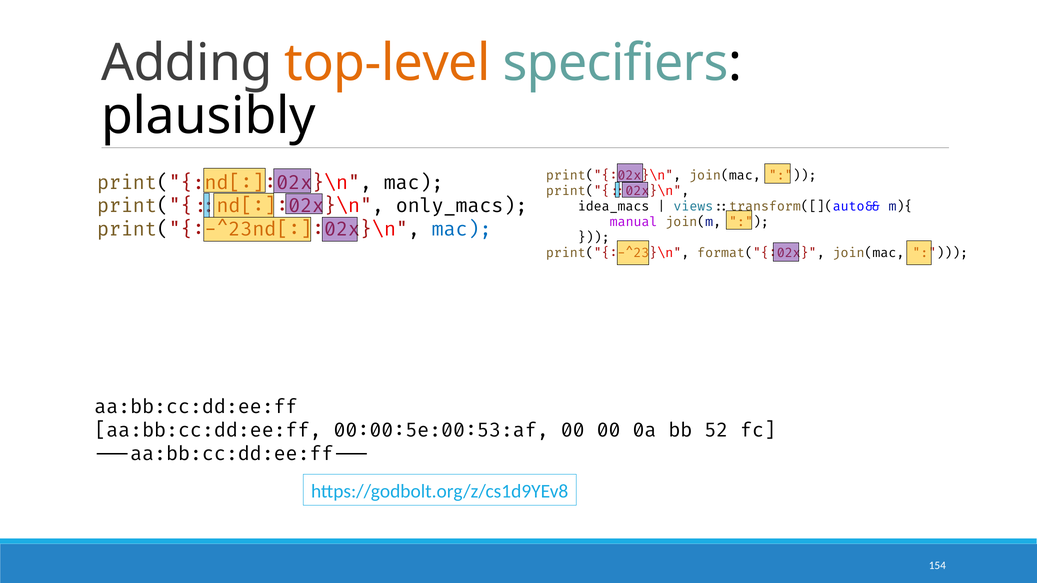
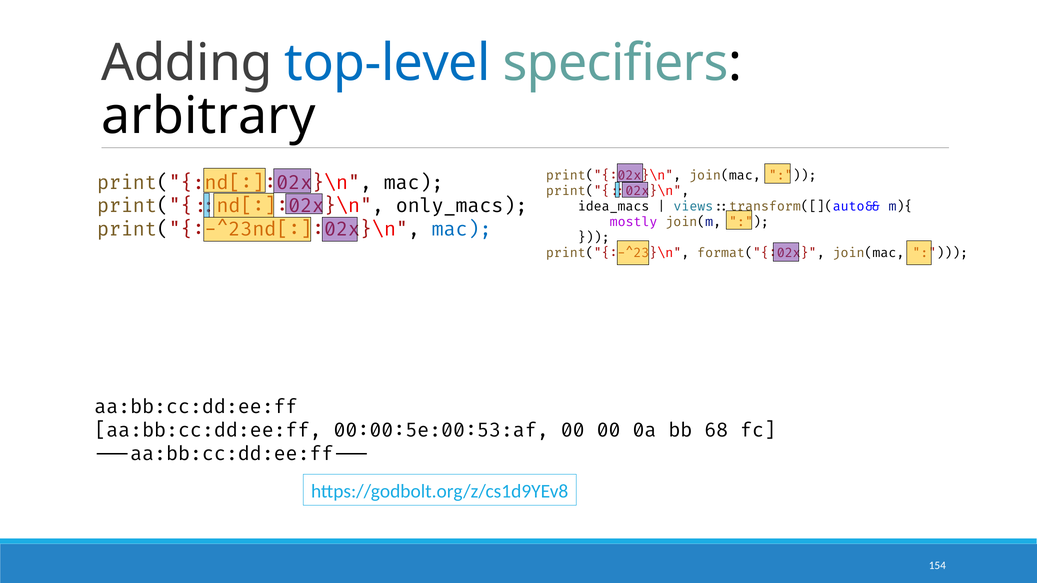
top-level colour: orange -> blue (387, 63)
plausibly: plausibly -> arbitrary (208, 116)
manual: manual -> mostly (634, 222)
00:00:0a:bb:52:fc: 00:00:0a:bb:52:fc -> 00:00:0a:bb:68:fc (668, 430)
